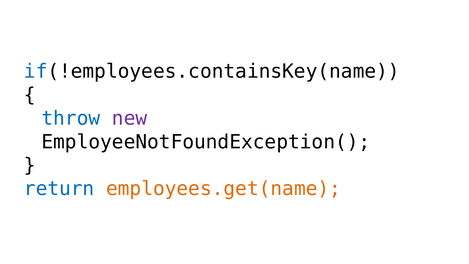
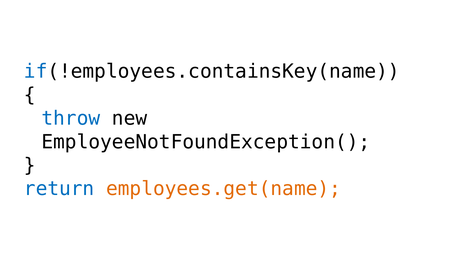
new colour: purple -> black (130, 118)
